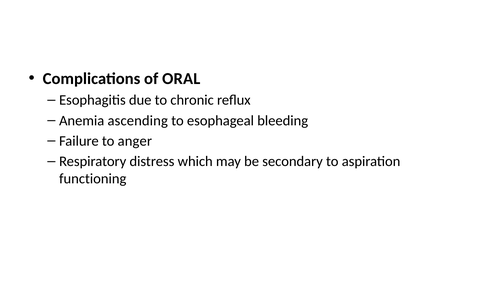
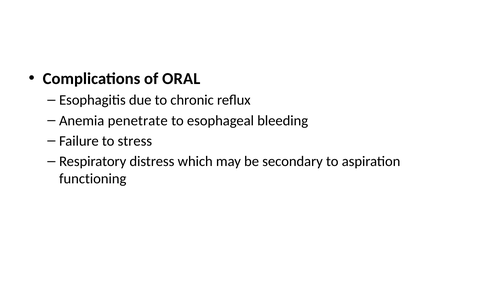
ascending: ascending -> penetrate (138, 120)
anger: anger -> stress (135, 141)
